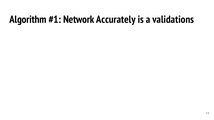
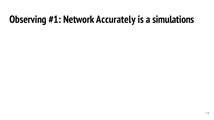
Algorithm: Algorithm -> Observing (28, 20)
validations: validations -> simulations (173, 20)
